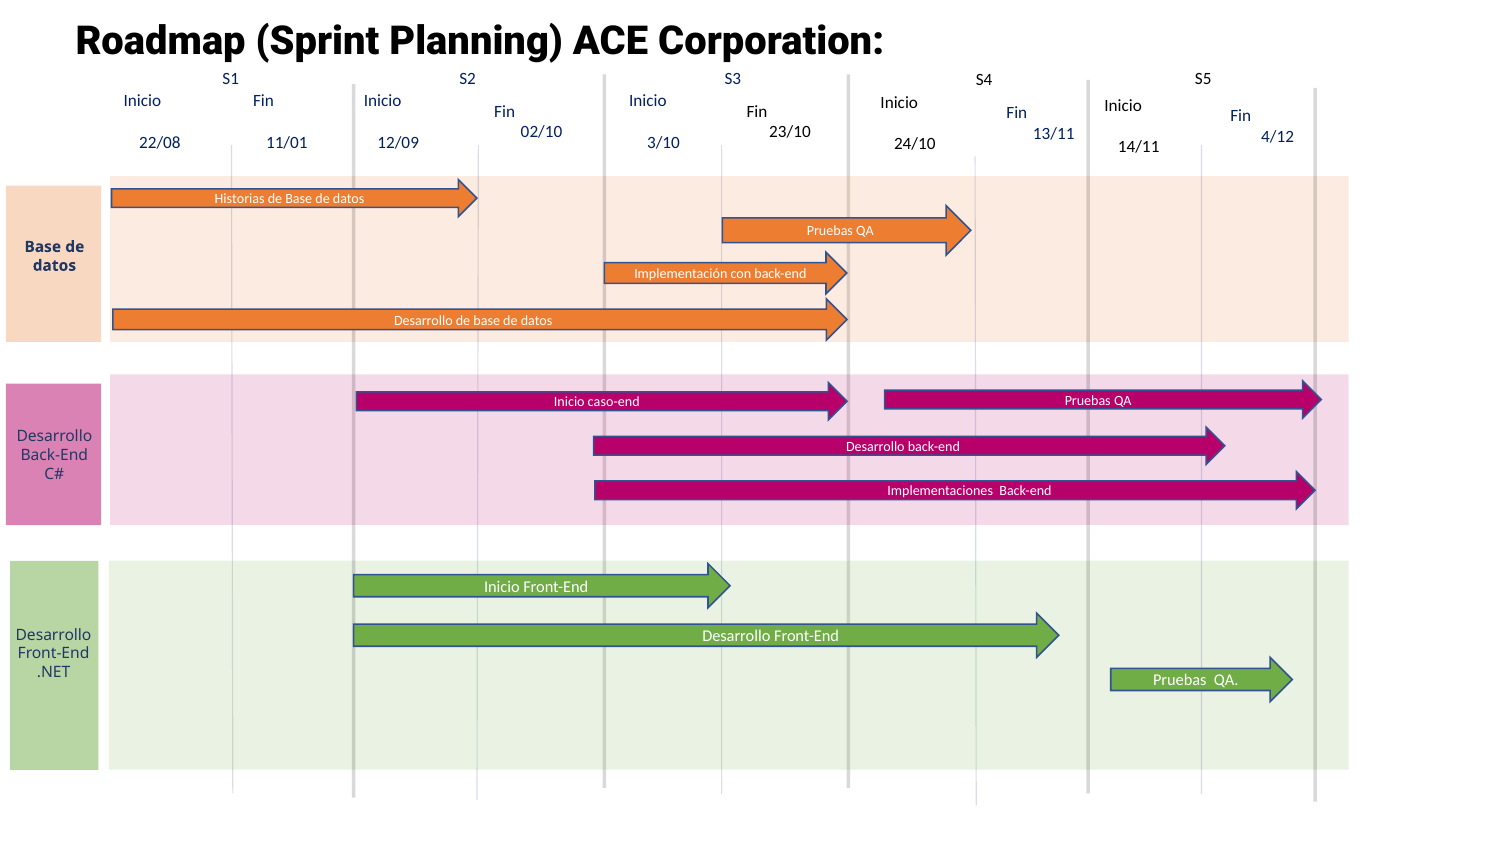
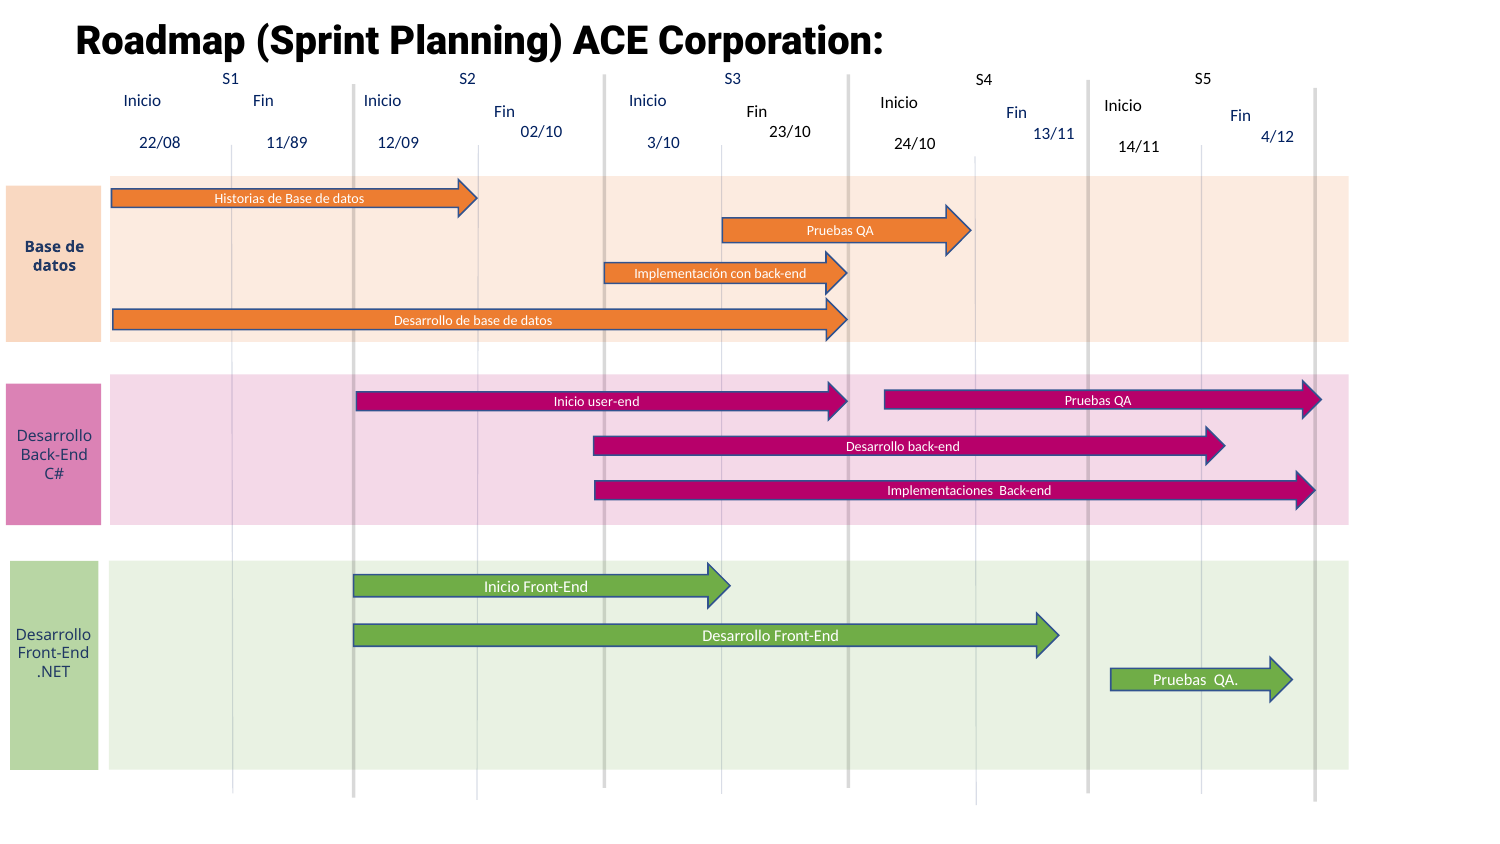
11/01: 11/01 -> 11/89 (287, 142)
caso-end: caso-end -> user-end (614, 402)
